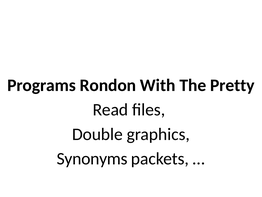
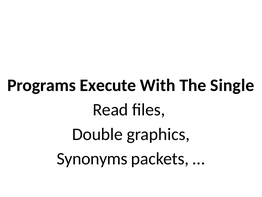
Rondon: Rondon -> Execute (108, 85)
Pretty: Pretty -> Single (232, 85)
